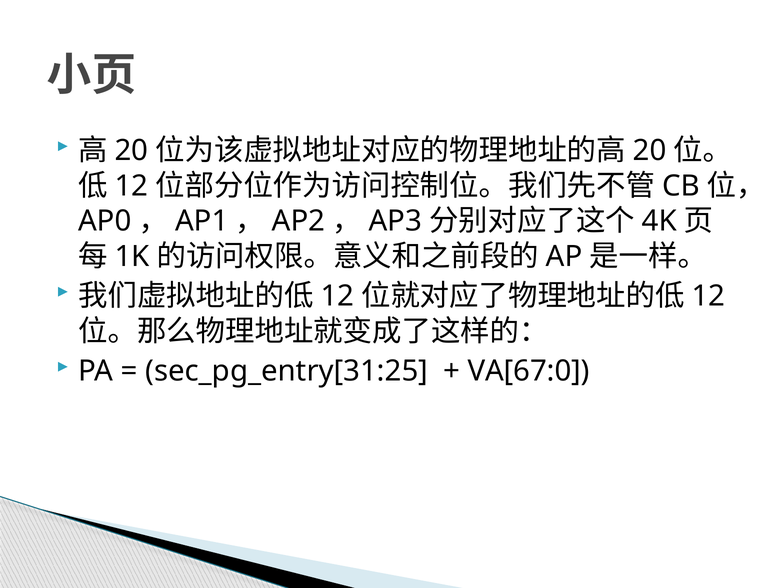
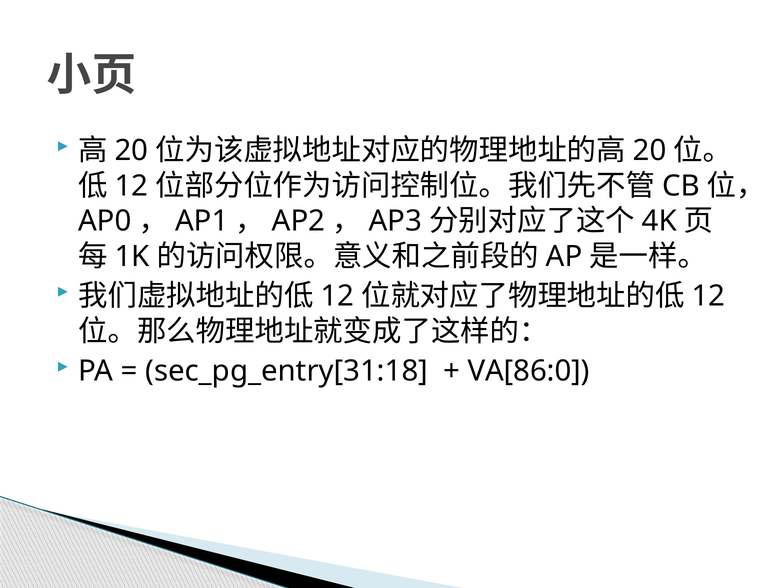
sec_pg_entry[31:25: sec_pg_entry[31:25 -> sec_pg_entry[31:18 (287, 371)
VA[67:0: VA[67:0 -> VA[86:0 (529, 371)
